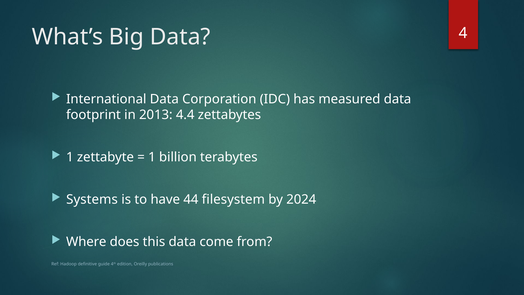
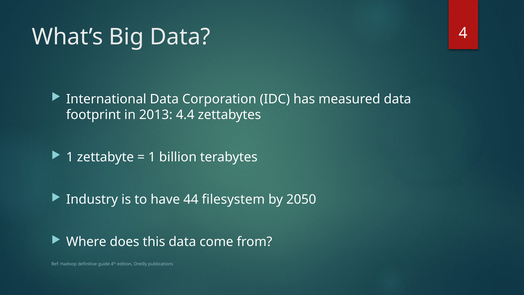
Systems: Systems -> Industry (92, 199)
2024: 2024 -> 2050 (301, 199)
